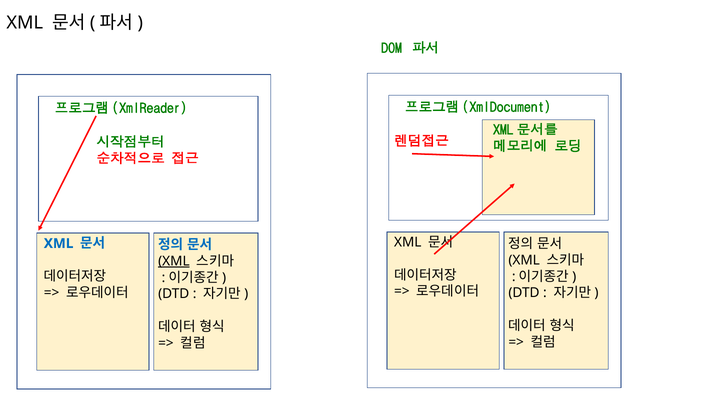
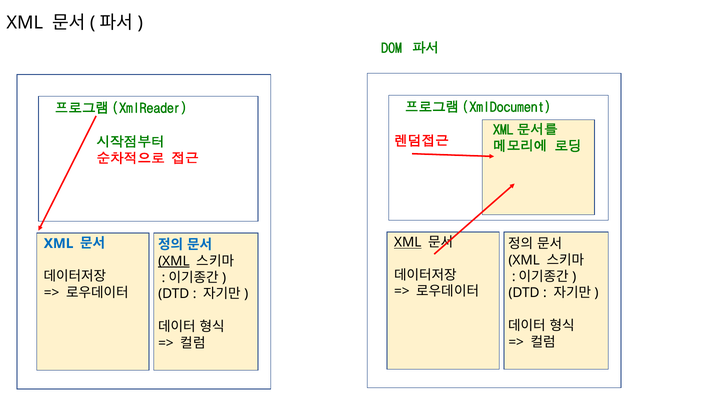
XML underline: none -> present (408, 242)
